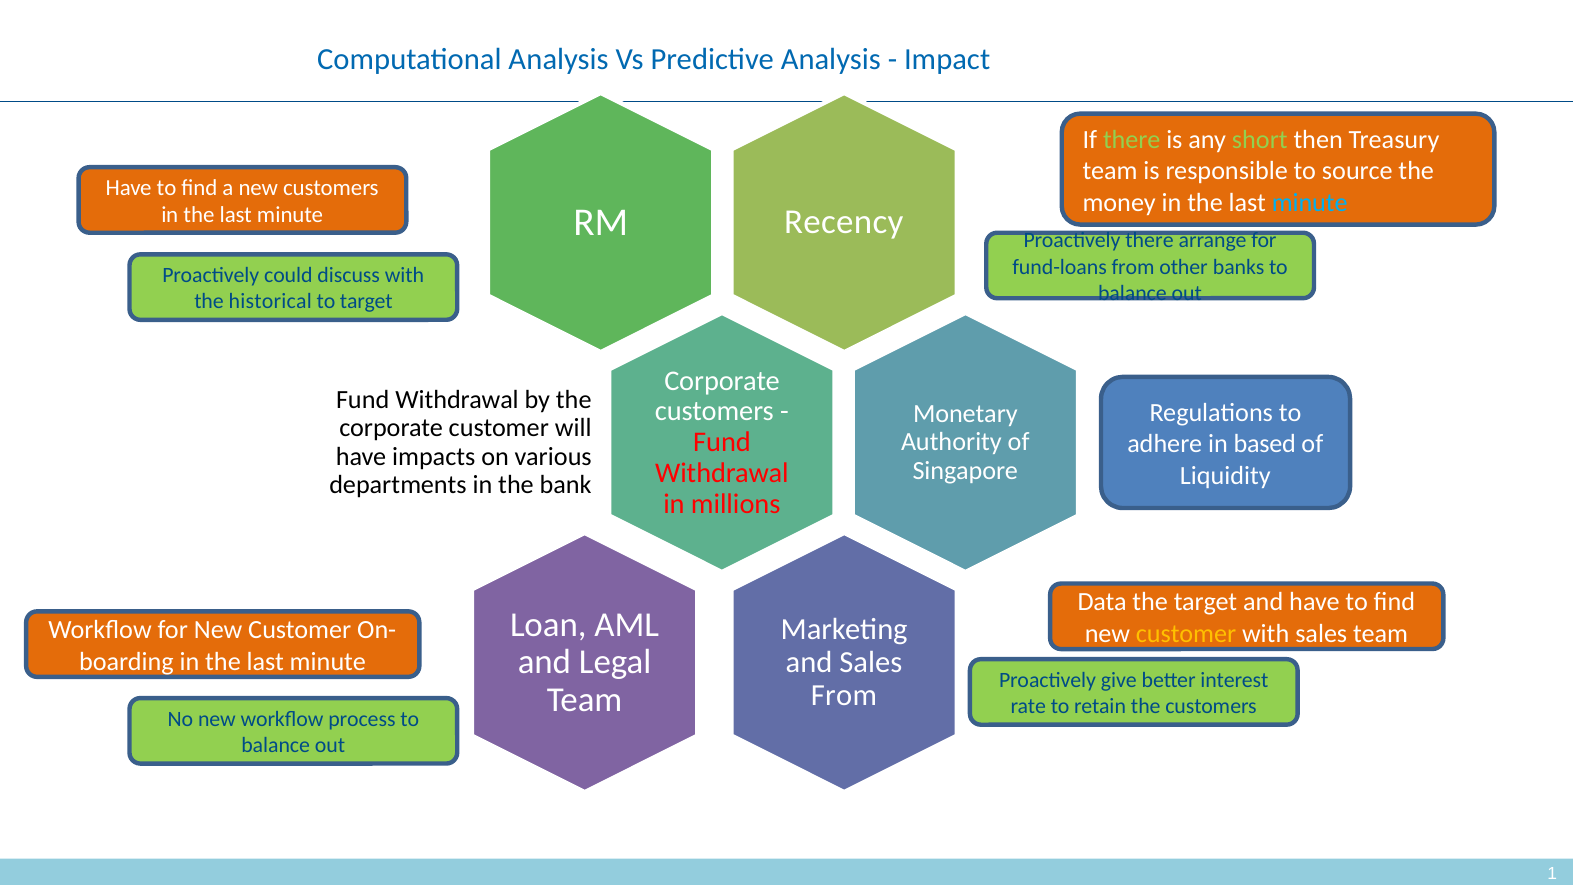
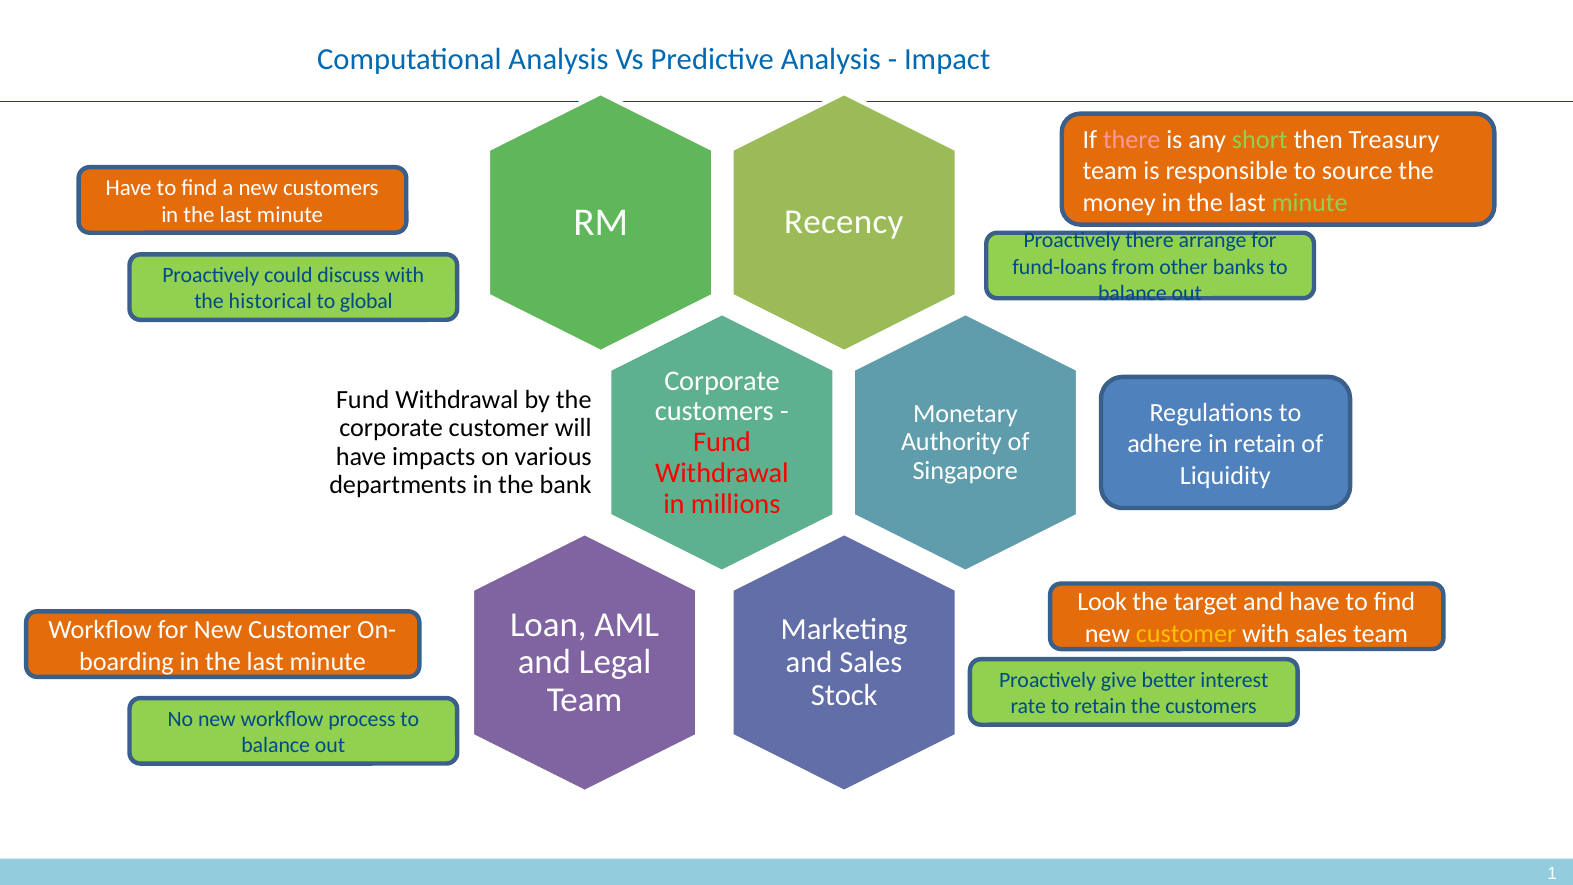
there colour: light green -> pink (1132, 139)
minute colour: light blue -> light green (1310, 202)
to target: target -> global (366, 302)
in based: based -> retain (1265, 444)
Data: Data -> Look (1102, 602)
From: From -> Stock (844, 695)
